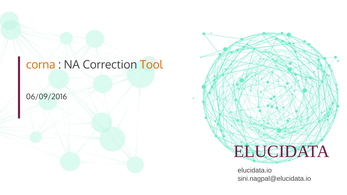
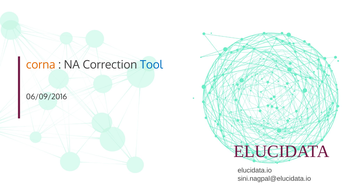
Tool colour: orange -> blue (151, 65)
